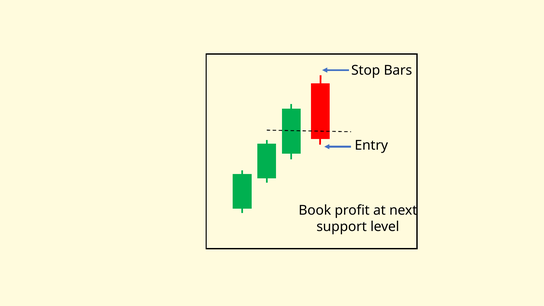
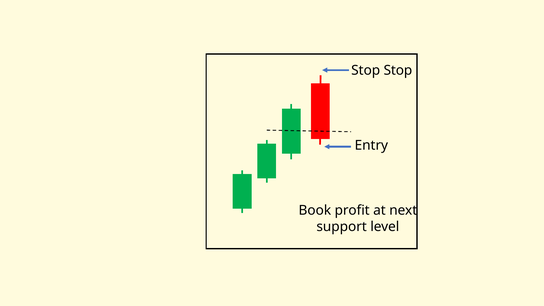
Stop Bars: Bars -> Stop (398, 70)
